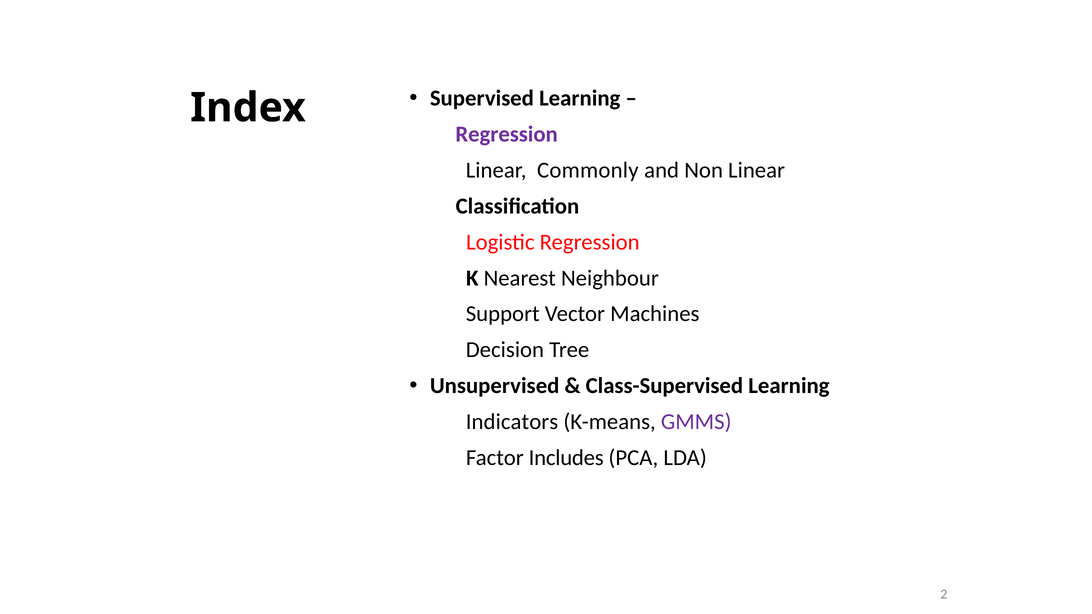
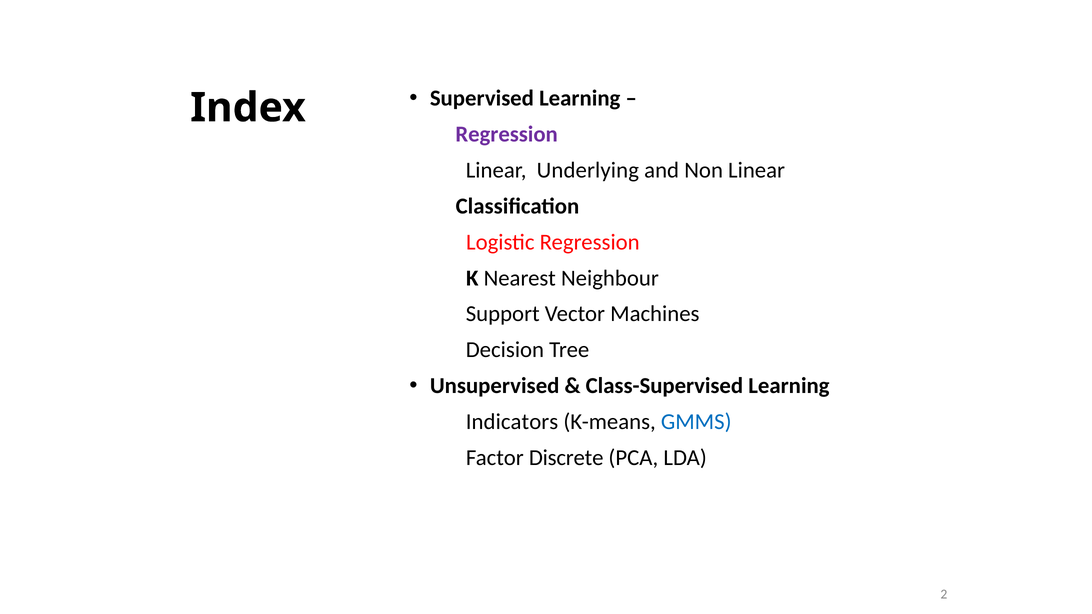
Commonly: Commonly -> Underlying (588, 170)
GMMS colour: purple -> blue (696, 422)
Includes: Includes -> Discrete (566, 458)
